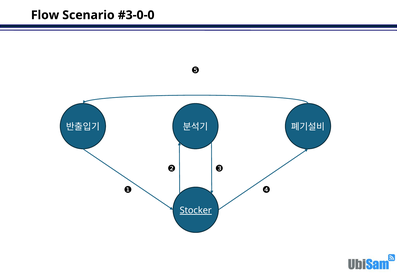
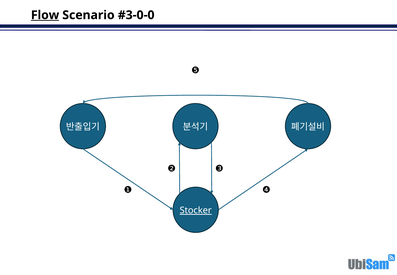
Flow underline: none -> present (45, 15)
